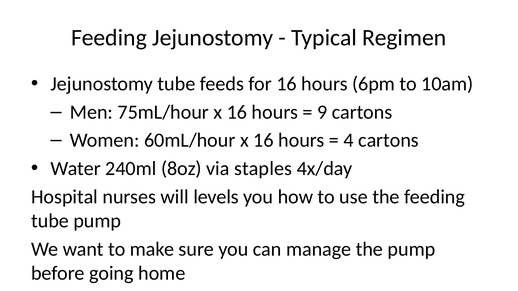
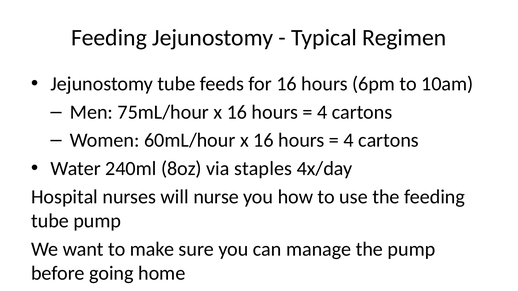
9: 9 -> 4 (322, 112)
levels: levels -> nurse (216, 197)
